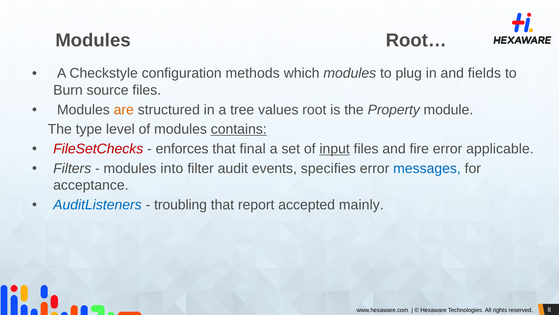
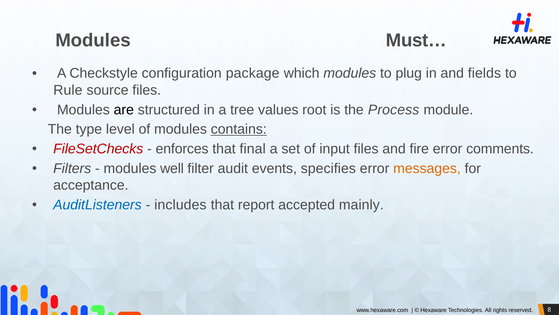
Root…: Root… -> Must… (416, 40)
methods: methods -> package (253, 73)
Burn: Burn -> Rule (68, 90)
are colour: orange -> black (124, 110)
Property: Property -> Process (394, 110)
input underline: present -> none (335, 149)
applicable: applicable -> comments (500, 149)
into: into -> well (172, 168)
messages colour: blue -> orange (427, 168)
troubling: troubling -> includes (180, 205)
